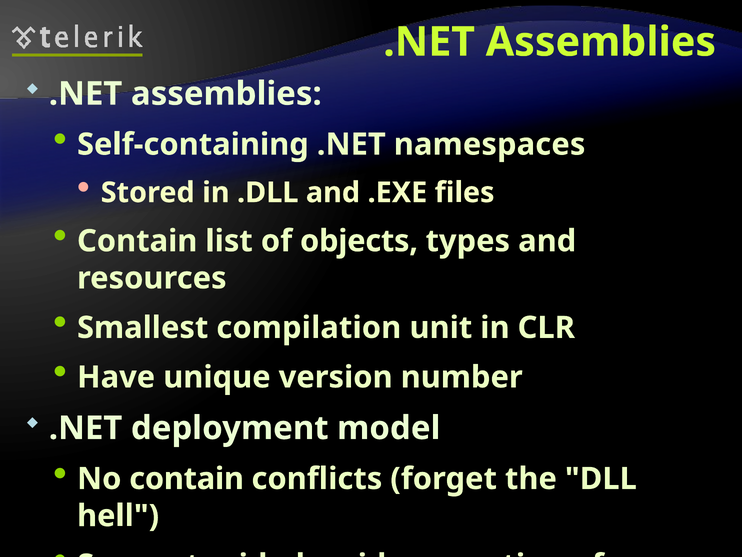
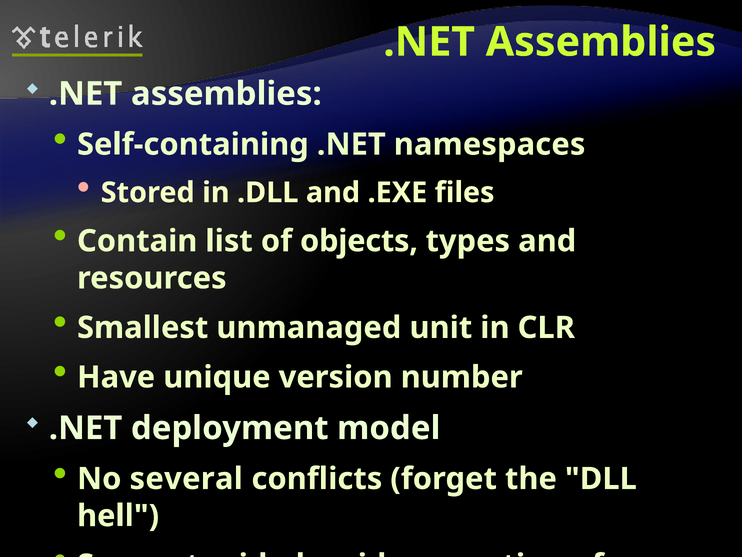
compilation: compilation -> unmanaged (309, 327)
No contain: contain -> several (186, 478)
